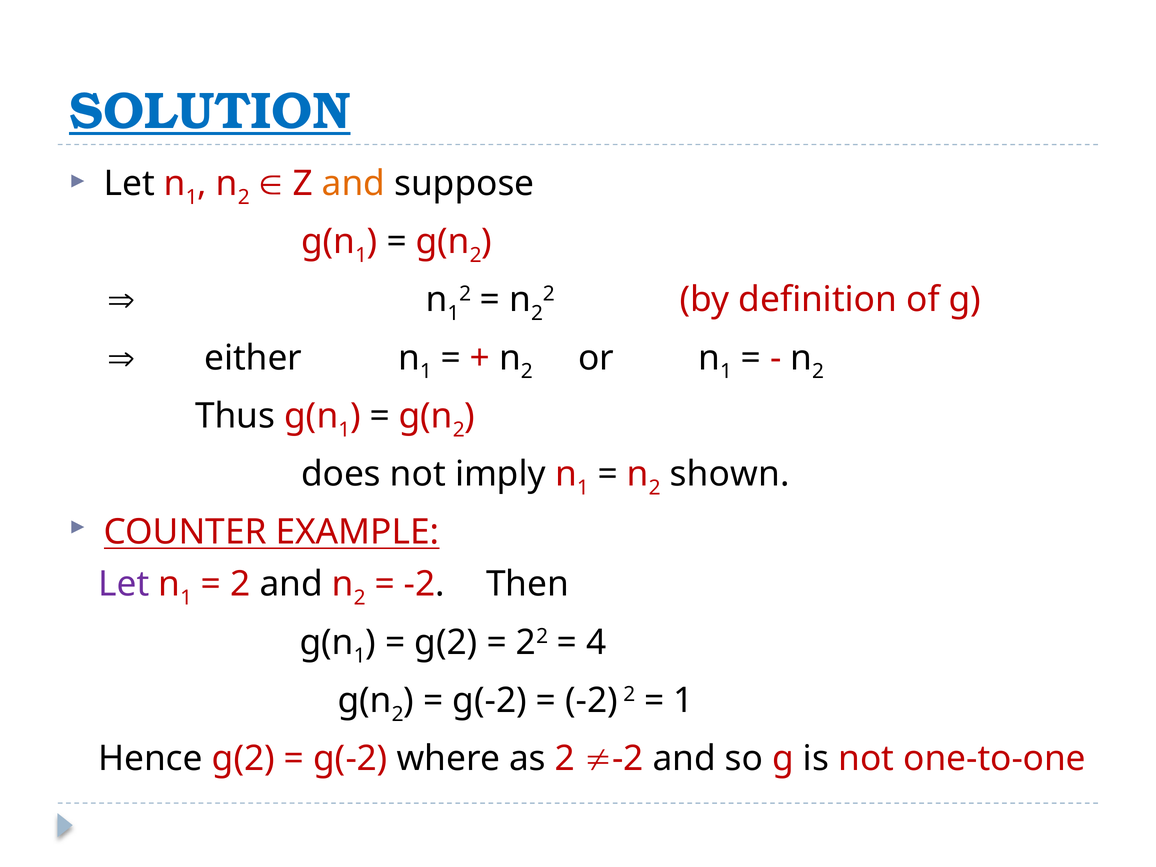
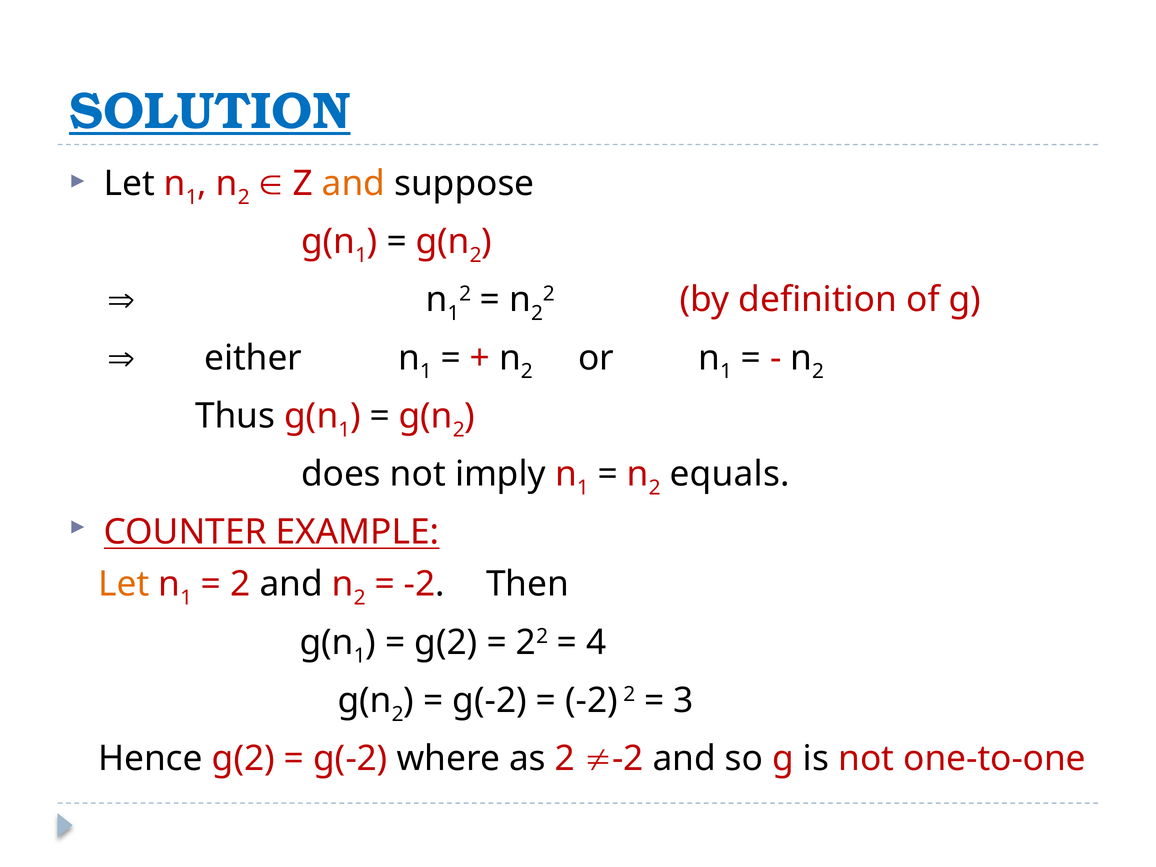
shown: shown -> equals (730, 474)
Let colour: purple -> orange (124, 584)
1: 1 -> 3 (683, 700)
